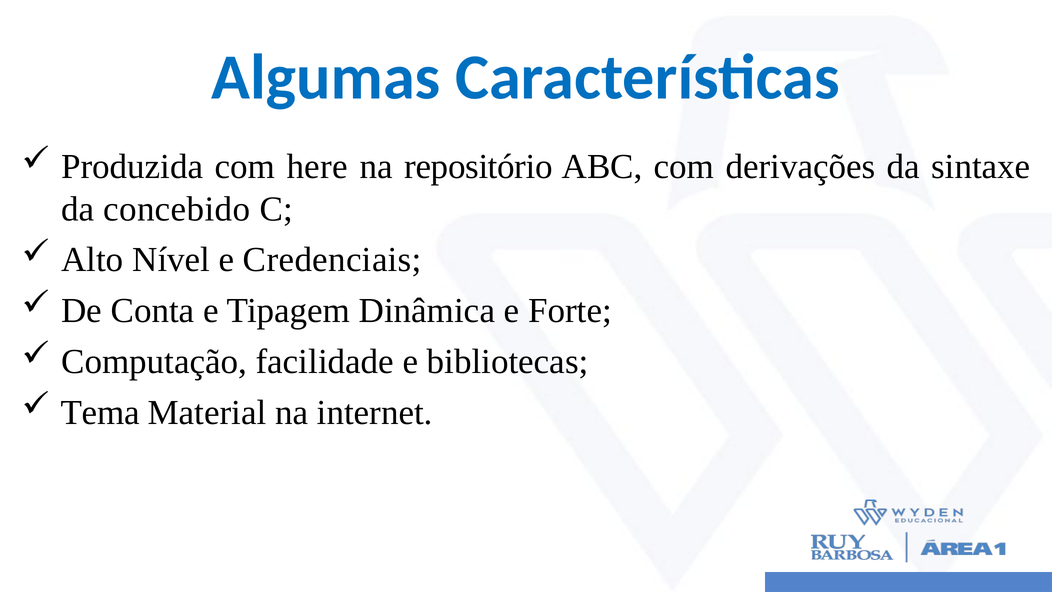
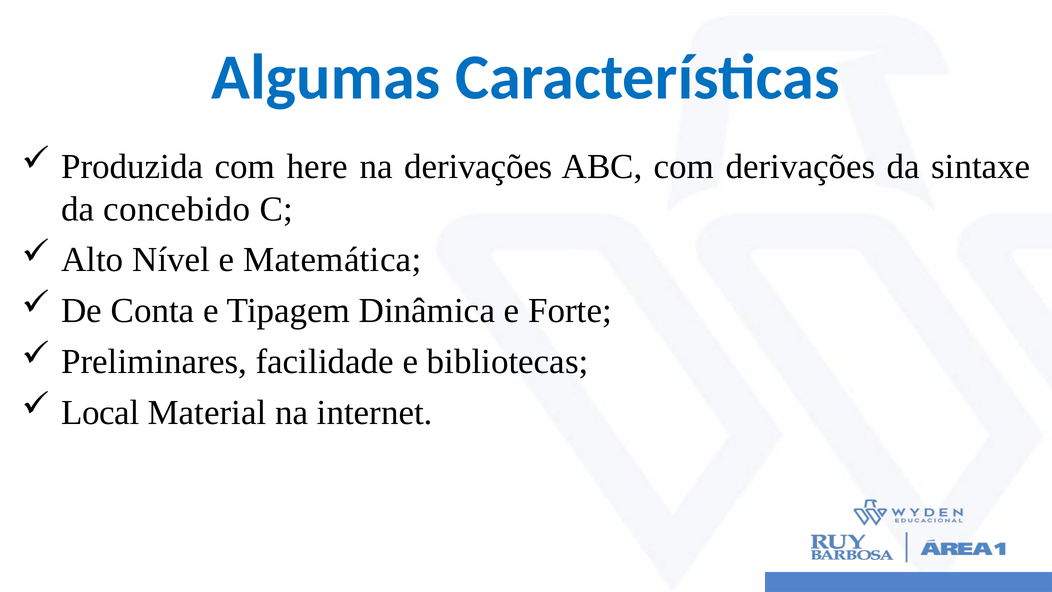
na repositório: repositório -> derivações (478, 167)
Credenciais: Credenciais -> Matemática (332, 260)
Computação: Computação -> Preliminares (154, 362)
Tema: Tema -> Local (100, 412)
